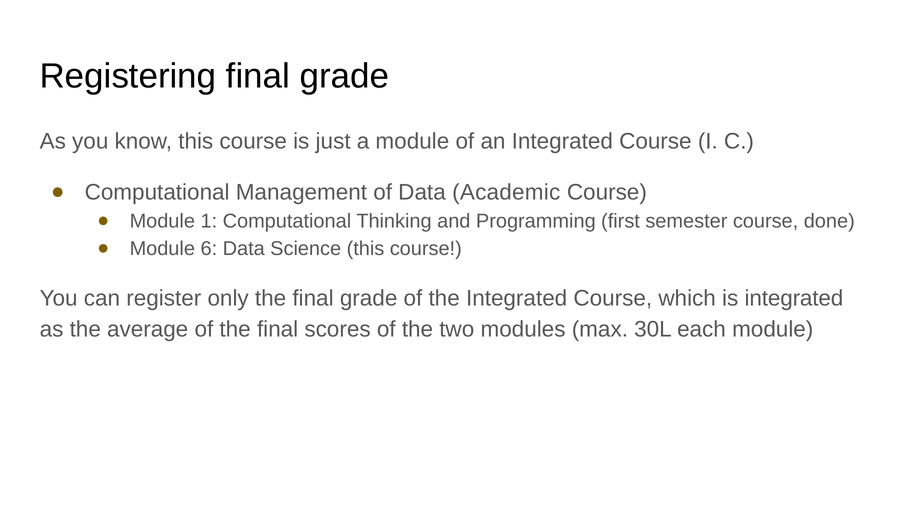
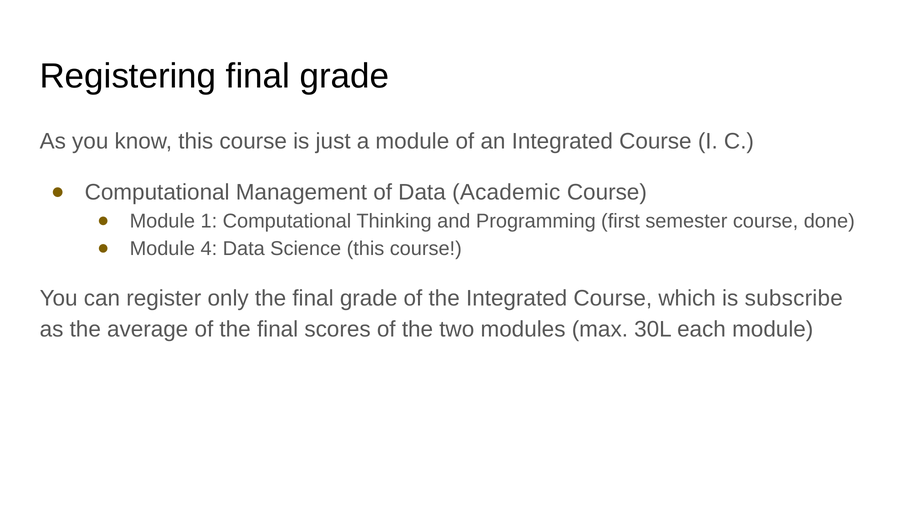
6: 6 -> 4 (209, 249)
is integrated: integrated -> subscribe (794, 299)
